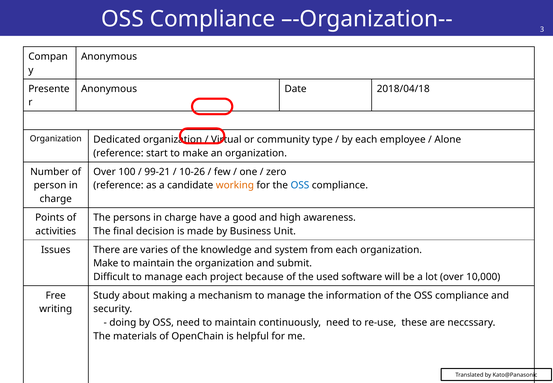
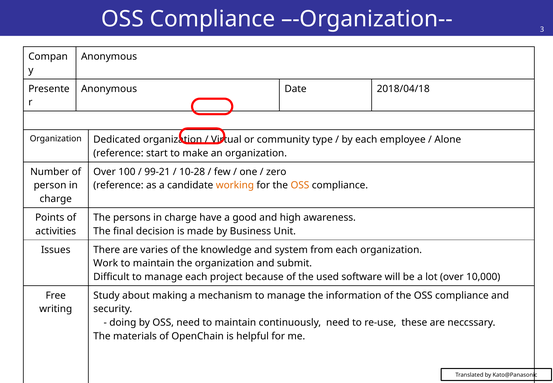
10-26: 10-26 -> 10-28 (192, 172)
OSS colour: blue -> orange (300, 185)
Make: Make -> Work (106, 263)
